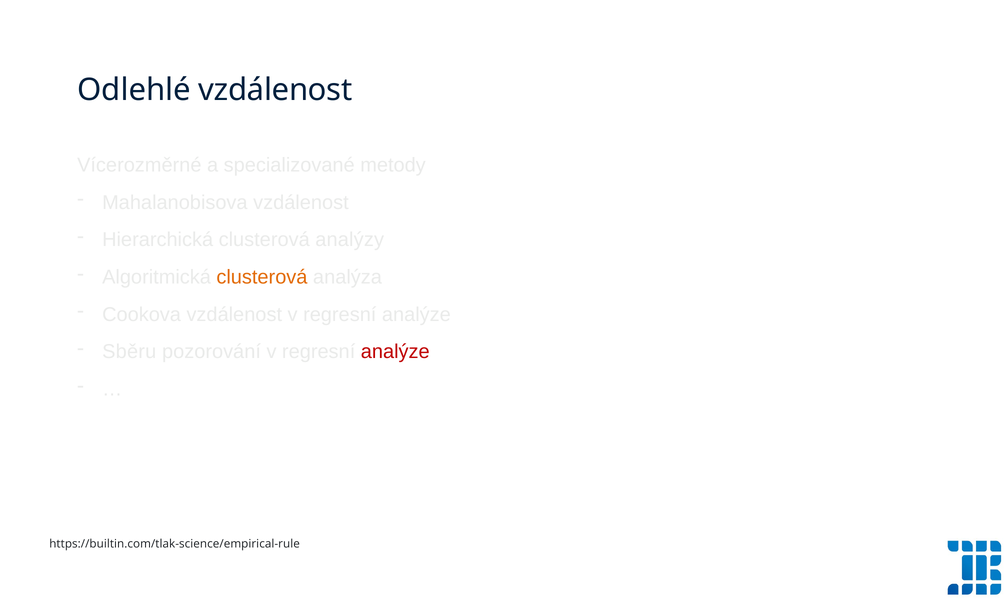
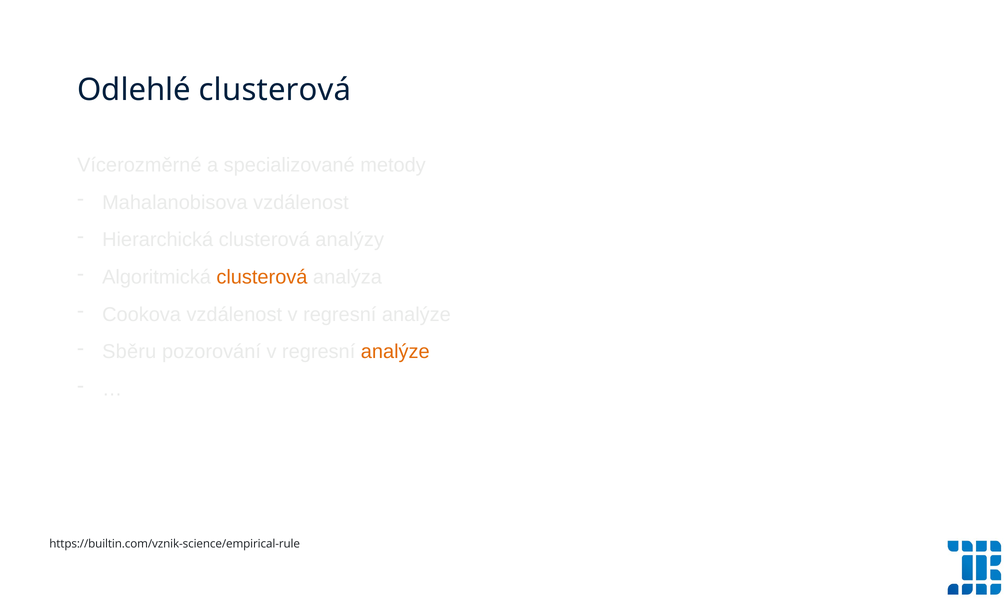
Odlehlé vzdálenost: vzdálenost -> clusterová (275, 90)
analýze colour: red -> orange (395, 352)
https://builtin.com/tlak-science/empirical-rule: https://builtin.com/tlak-science/empirical-rule -> https://builtin.com/vznik-science/empirical-rule (175, 544)
